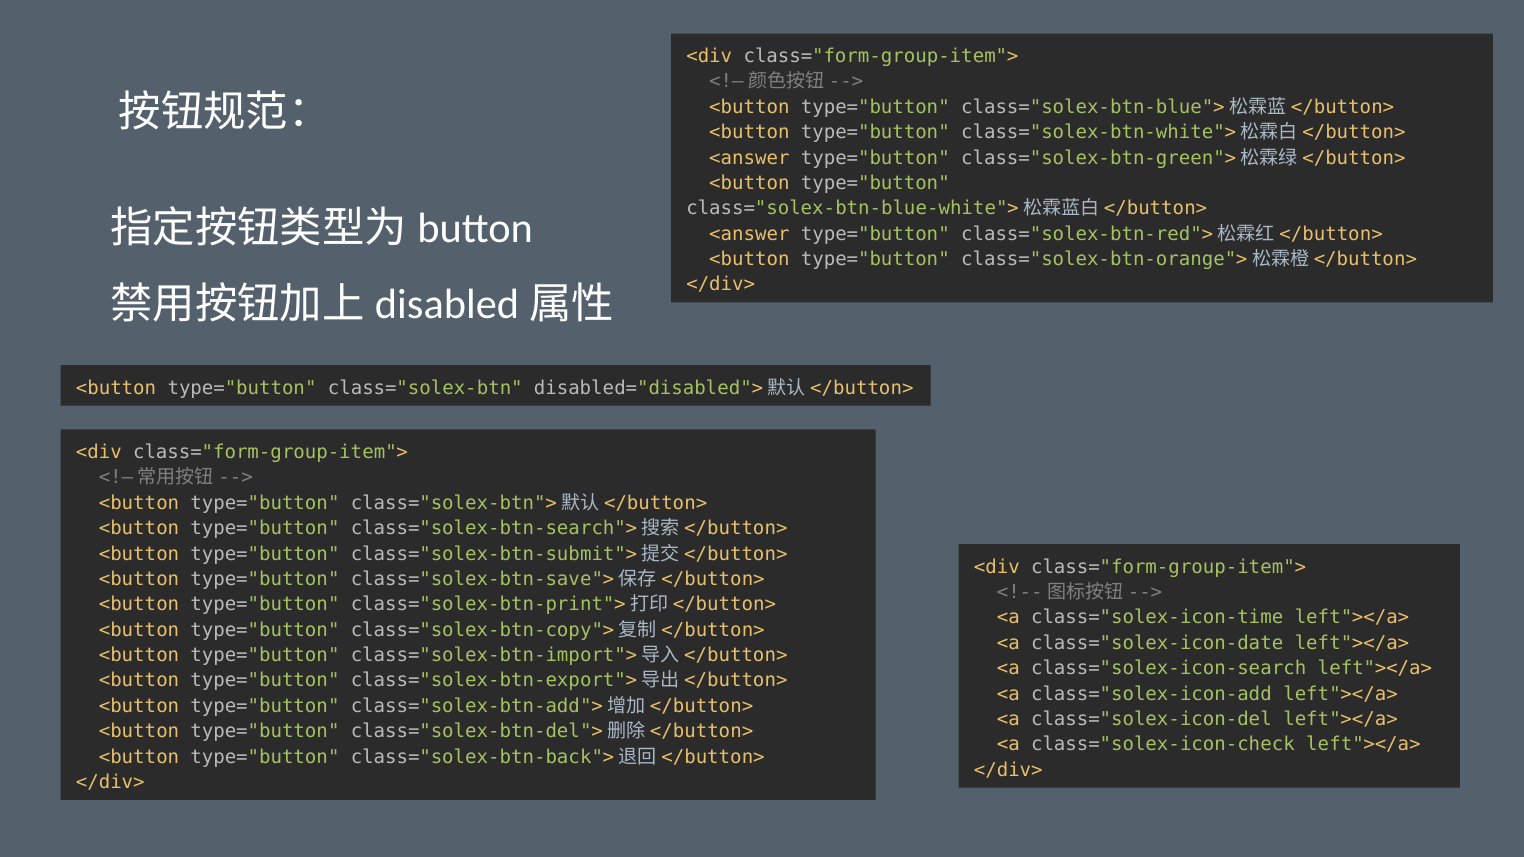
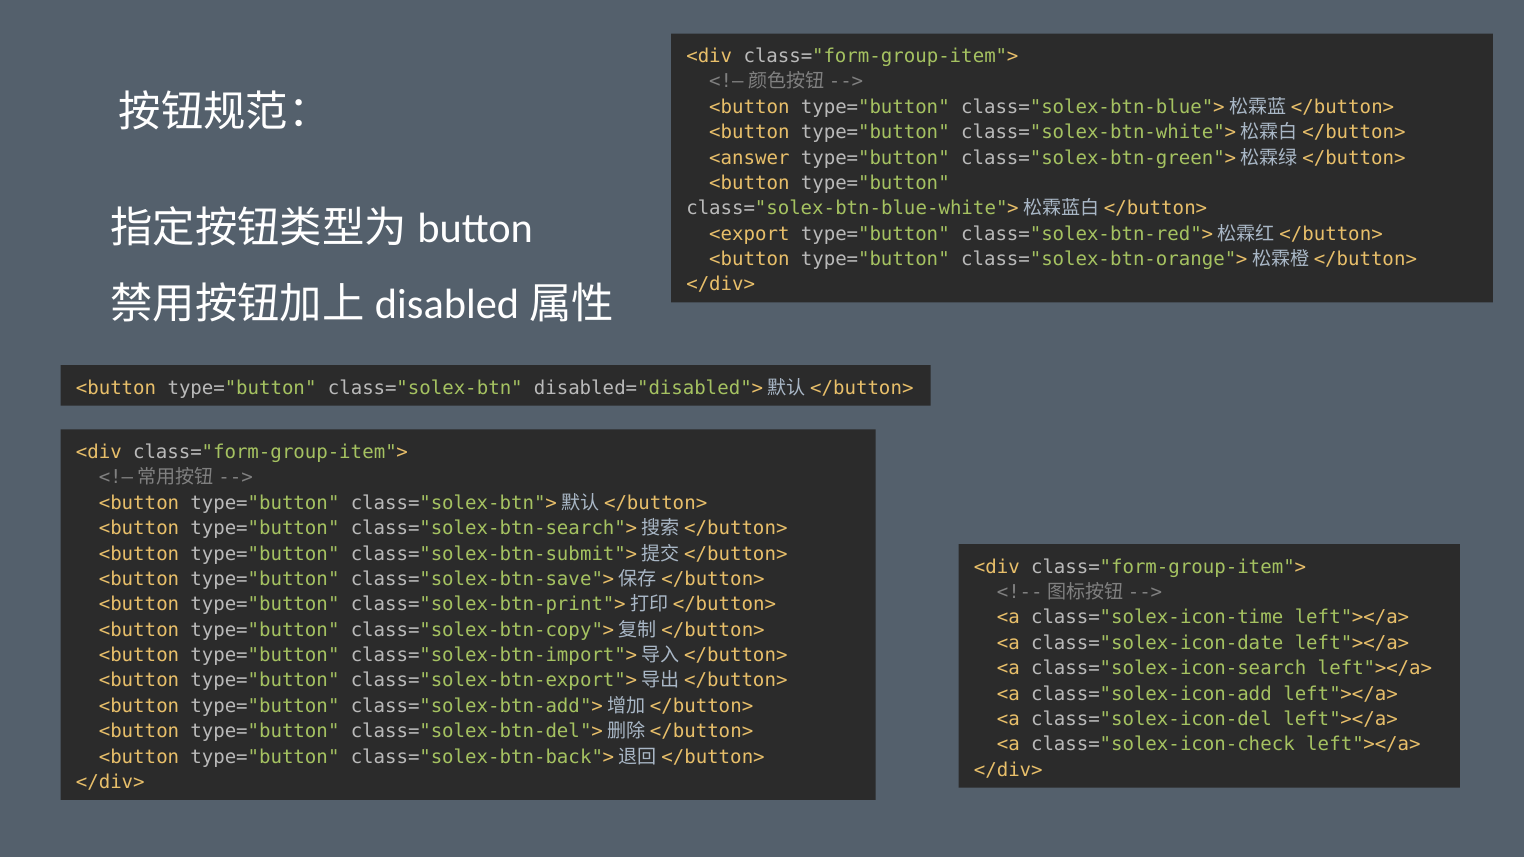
<answer: <answer -> <export (749, 234)
